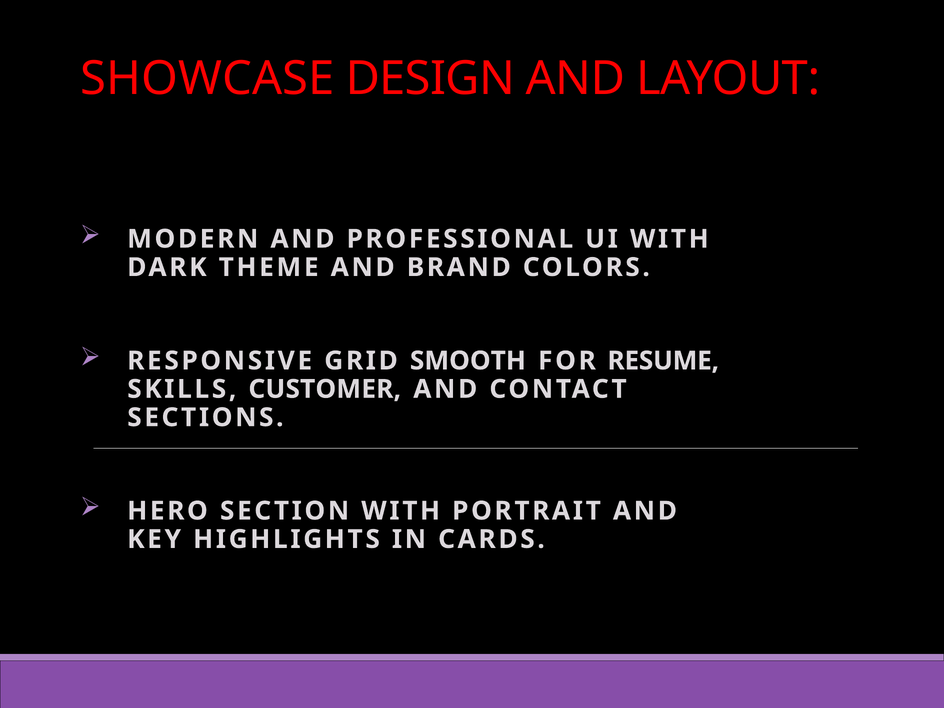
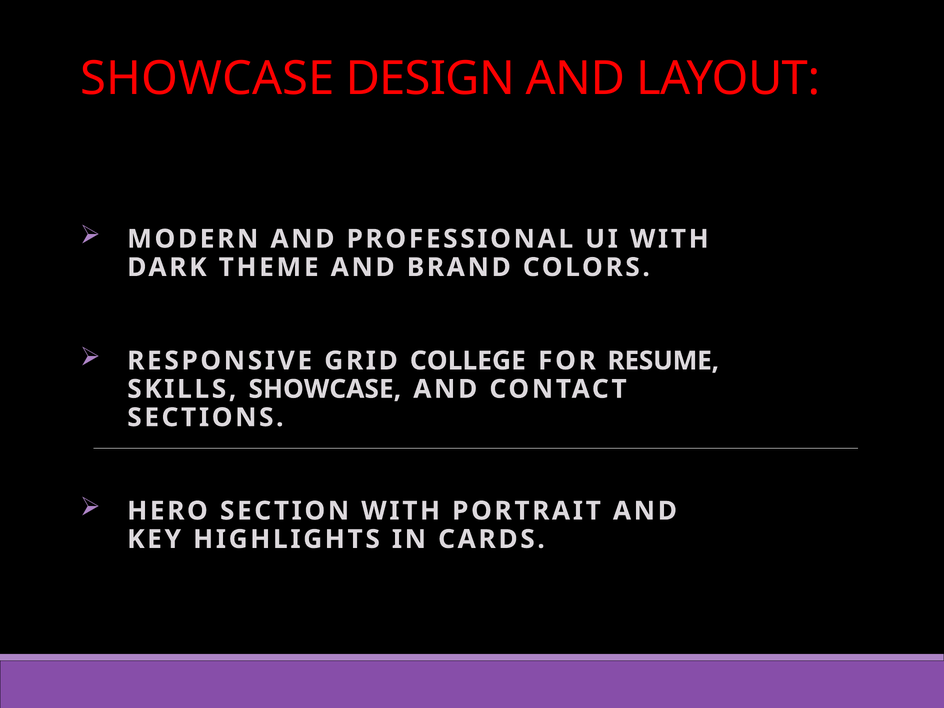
SMOOTH: SMOOTH -> COLLEGE (468, 361)
SKILLS CUSTOMER: CUSTOMER -> SHOWCASE (325, 389)
